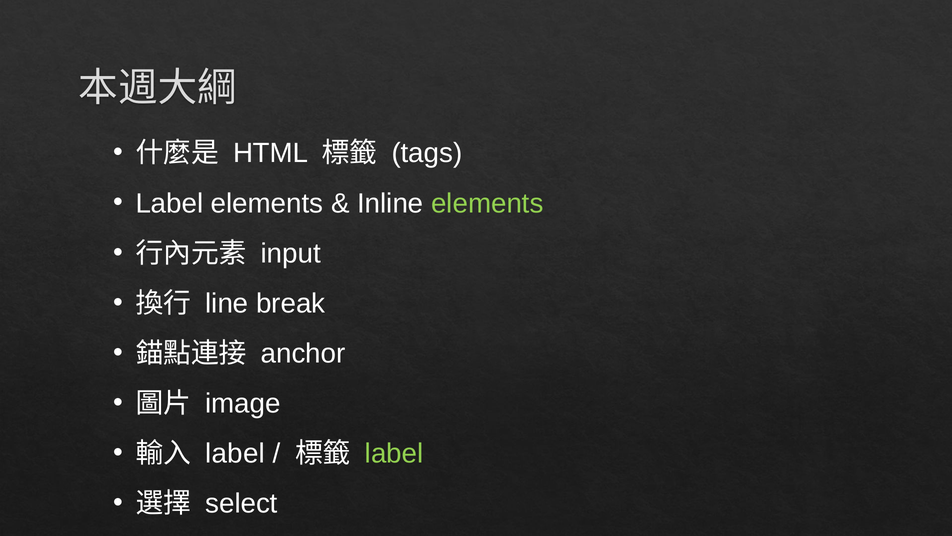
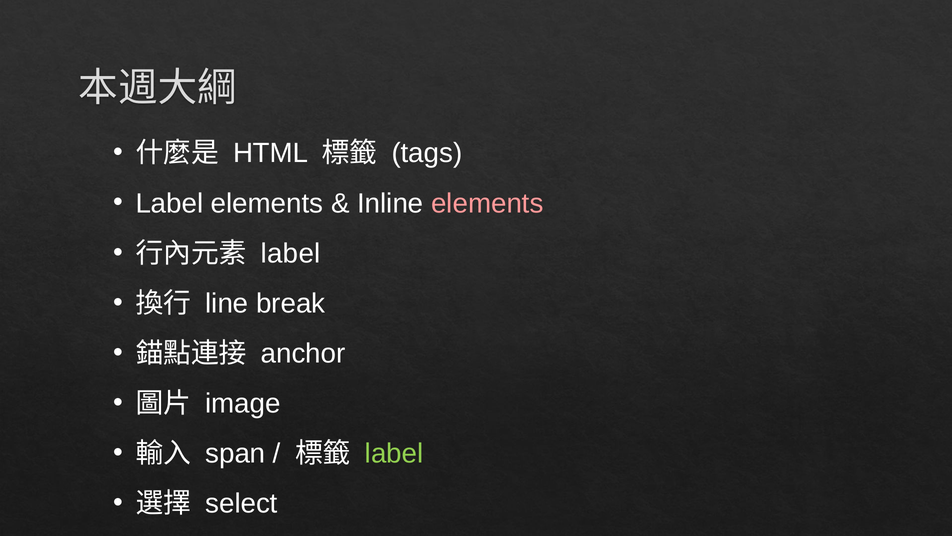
elements colour: light green -> pink (487, 203)
input: input -> label (291, 253)
label: label -> span (235, 453)
